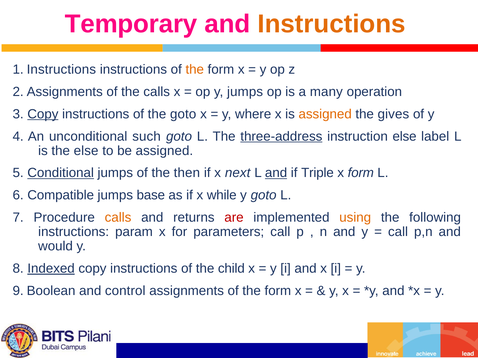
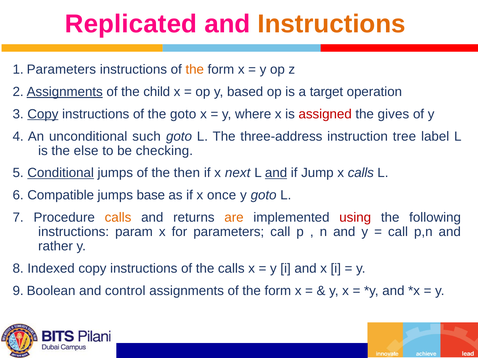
Temporary: Temporary -> Replicated (131, 24)
1 Instructions: Instructions -> Parameters (61, 70)
Assignments underline: none -> present (65, 92)
the calls: calls -> child (157, 92)
y jumps: jumps -> based (245, 92)
many: many -> target (326, 92)
assigned colour: orange -> red (325, 114)
three-address underline: present -> none (281, 137)
instruction else: else -> tree (404, 137)
be assigned: assigned -> checking (164, 151)
Triple: Triple -> Jump (317, 173)
x form: form -> calls (361, 173)
while: while -> once (222, 195)
are colour: red -> orange (234, 218)
using colour: orange -> red (355, 218)
would: would -> rather (56, 246)
Indexed underline: present -> none (51, 269)
the child: child -> calls (231, 269)
